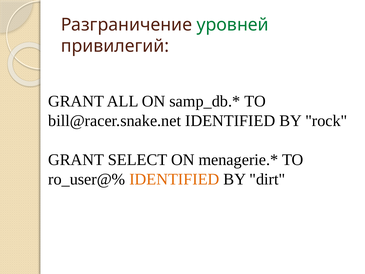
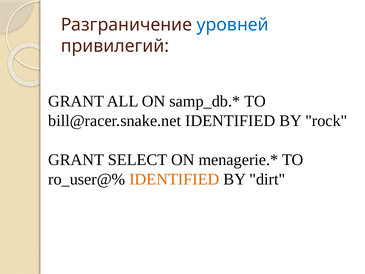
уровней colour: green -> blue (233, 25)
